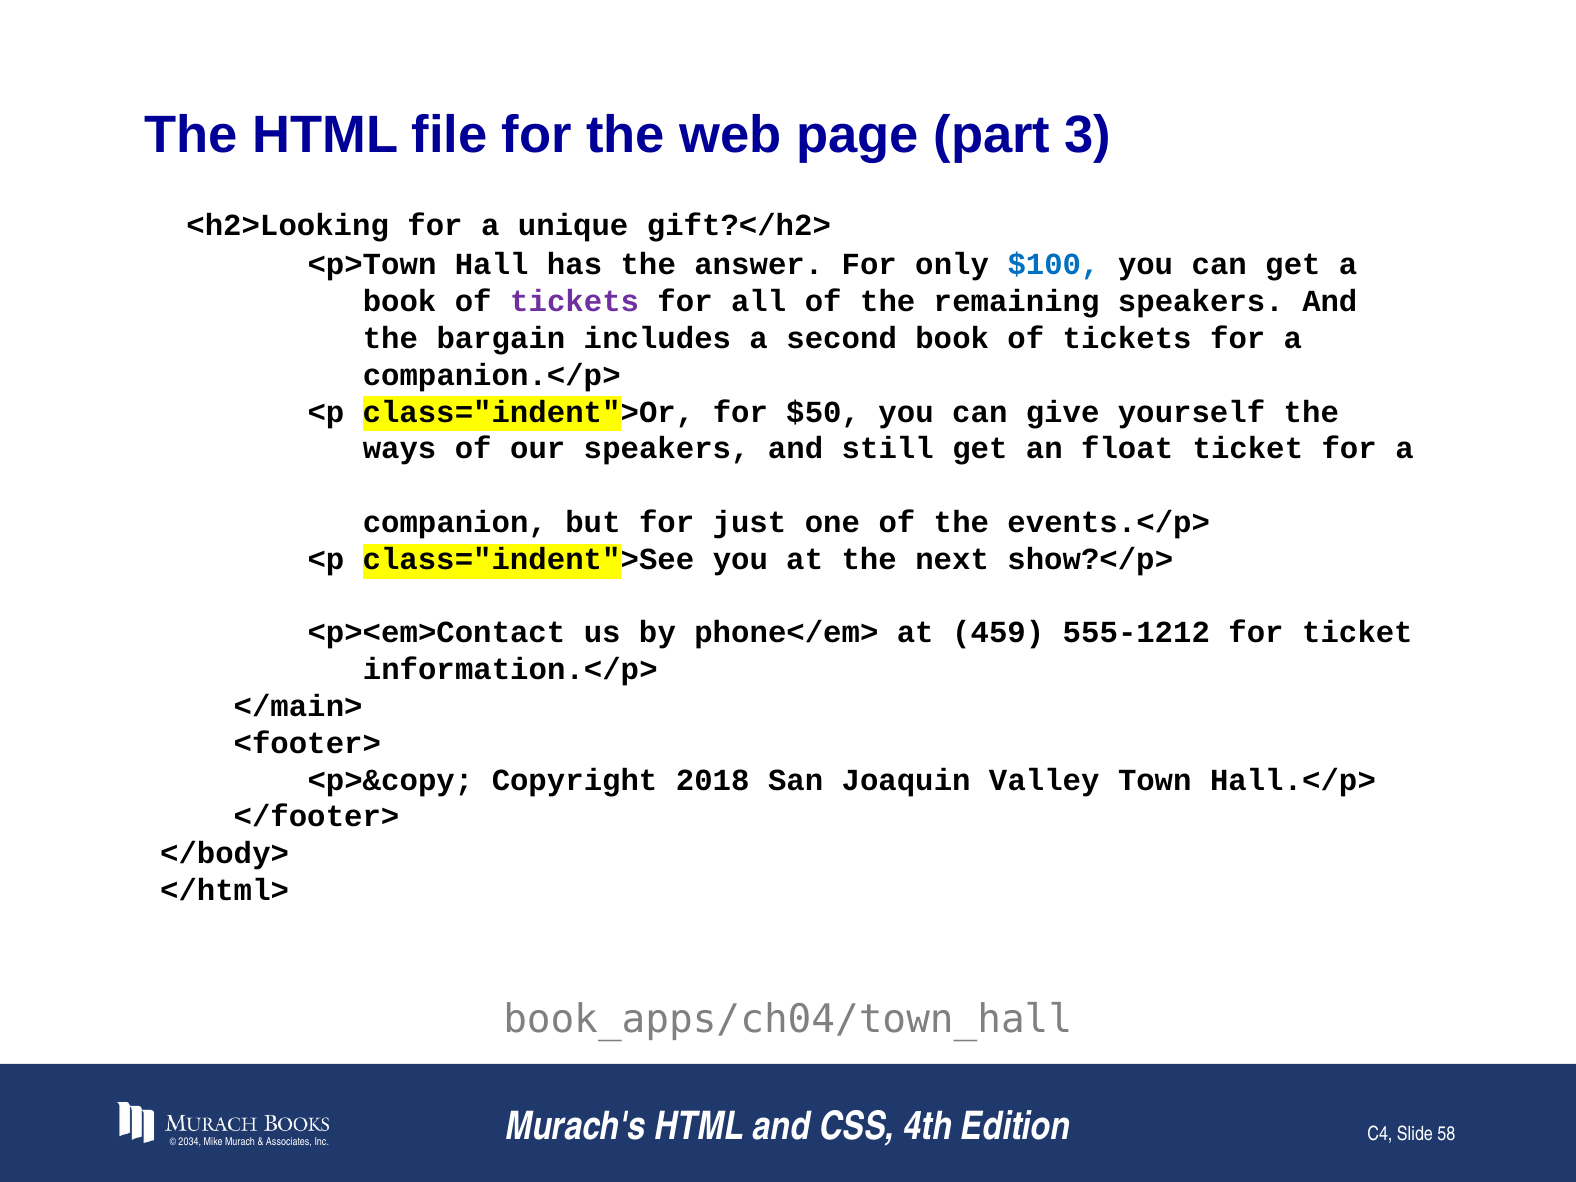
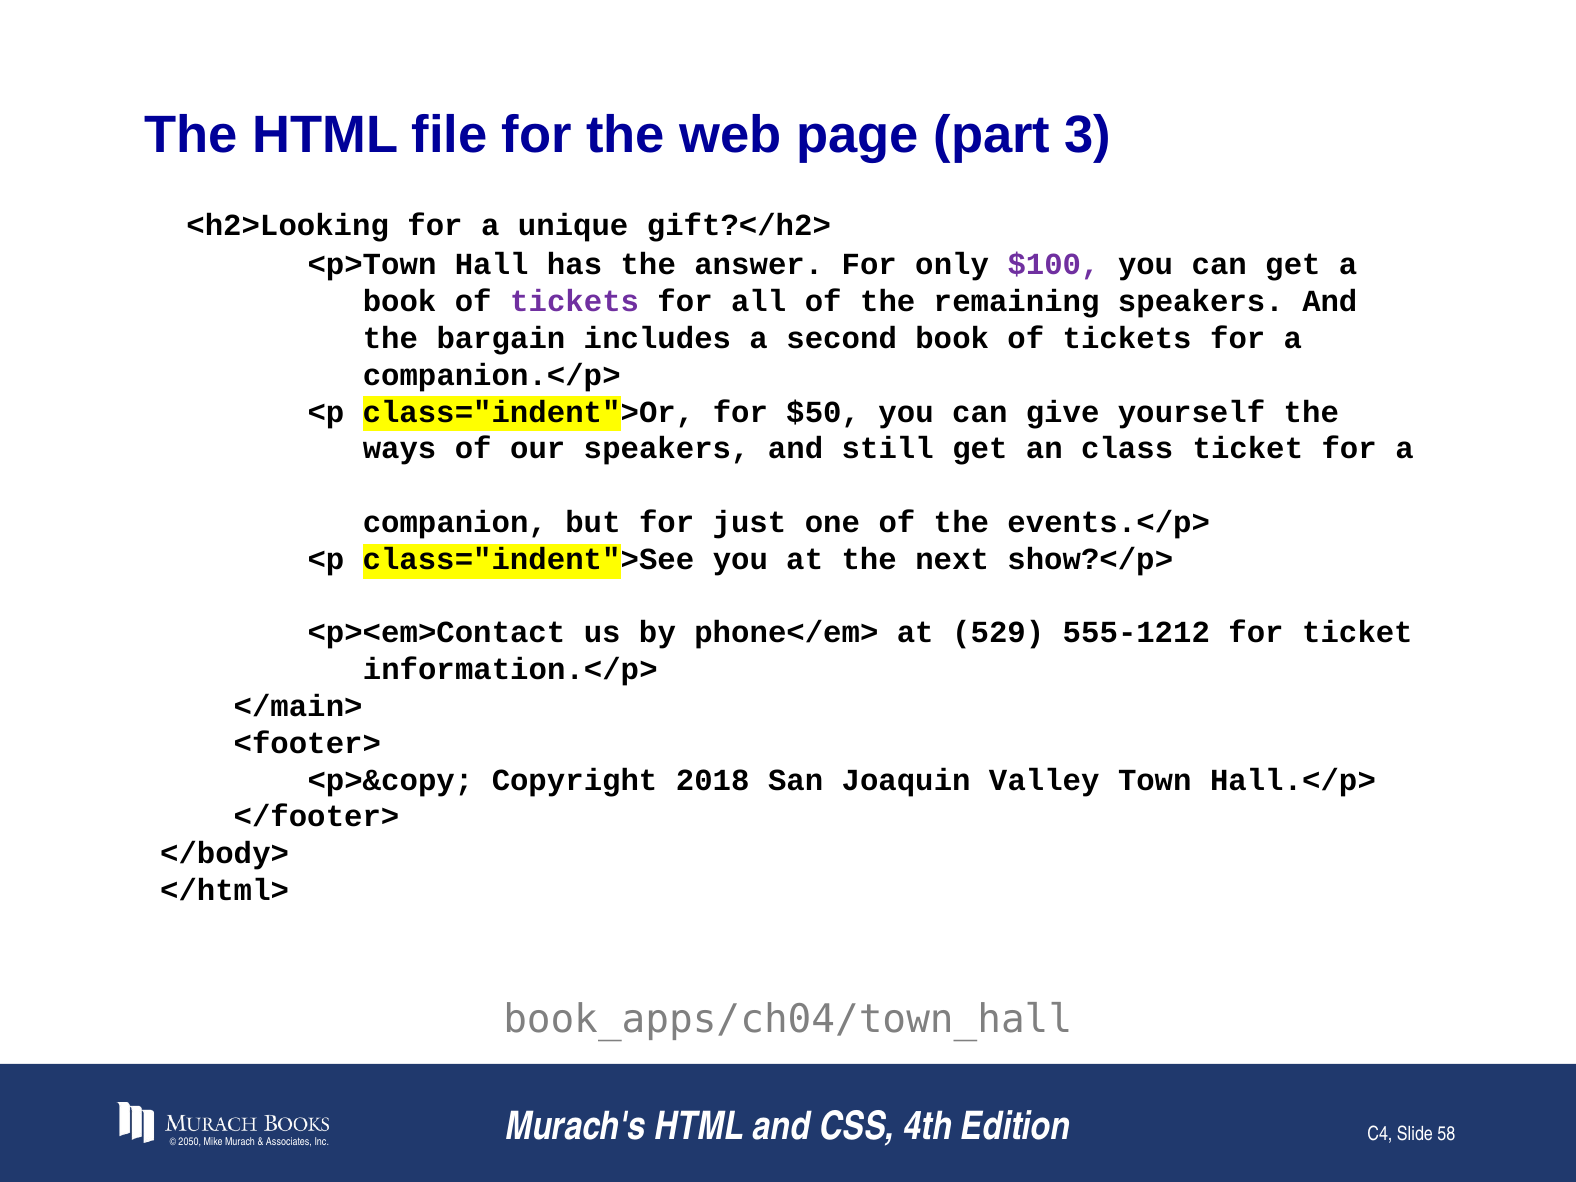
$100 colour: blue -> purple (1054, 265)
float: float -> class (1127, 449)
459: 459 -> 529 (998, 633)
2034: 2034 -> 2050 (190, 1142)
